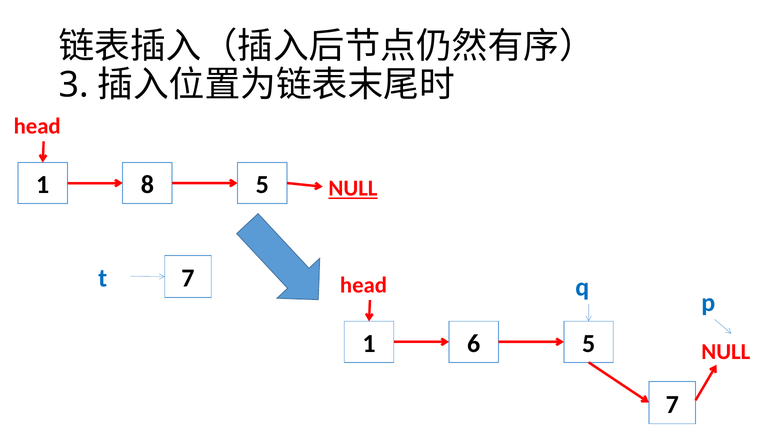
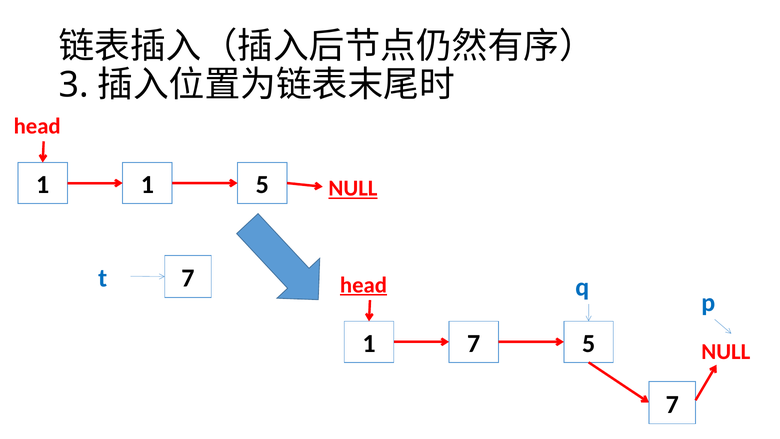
1 8: 8 -> 1 (147, 185)
head underline: none -> present (363, 285)
1 6: 6 -> 7 (474, 343)
